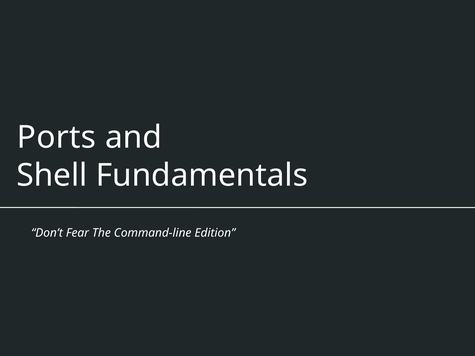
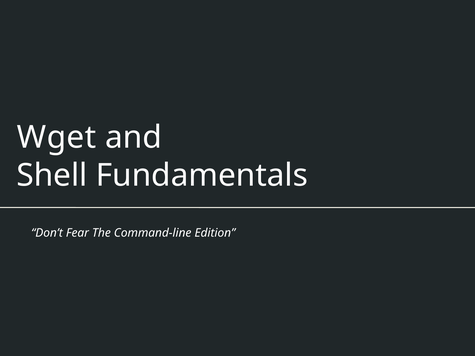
Ports: Ports -> Wget (57, 138)
